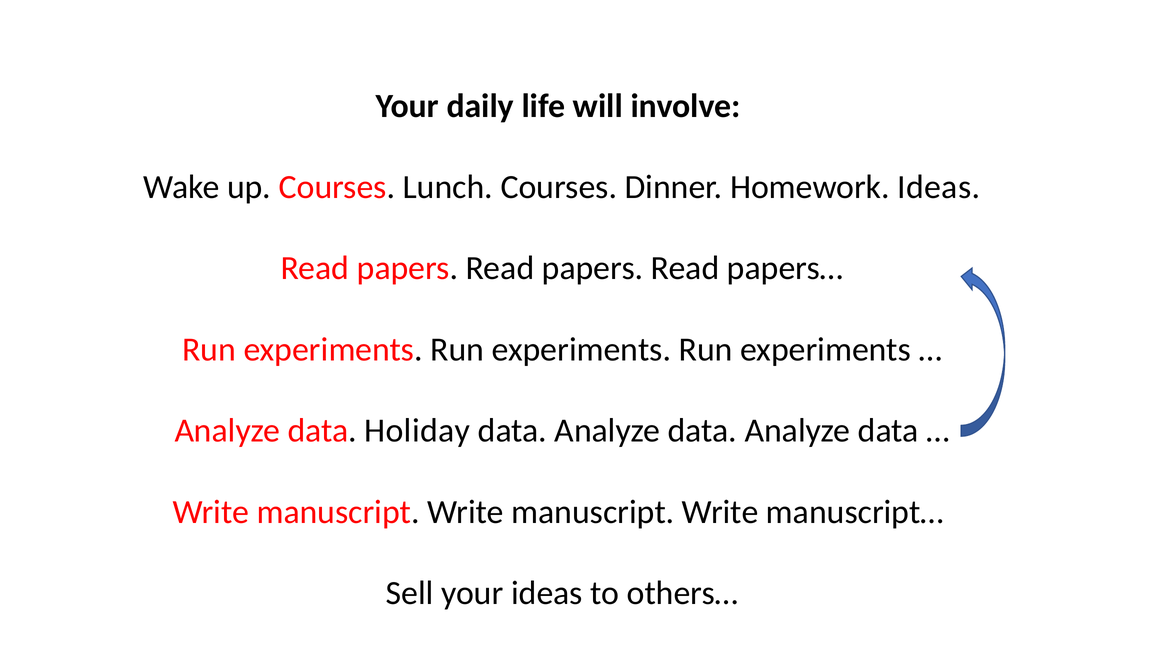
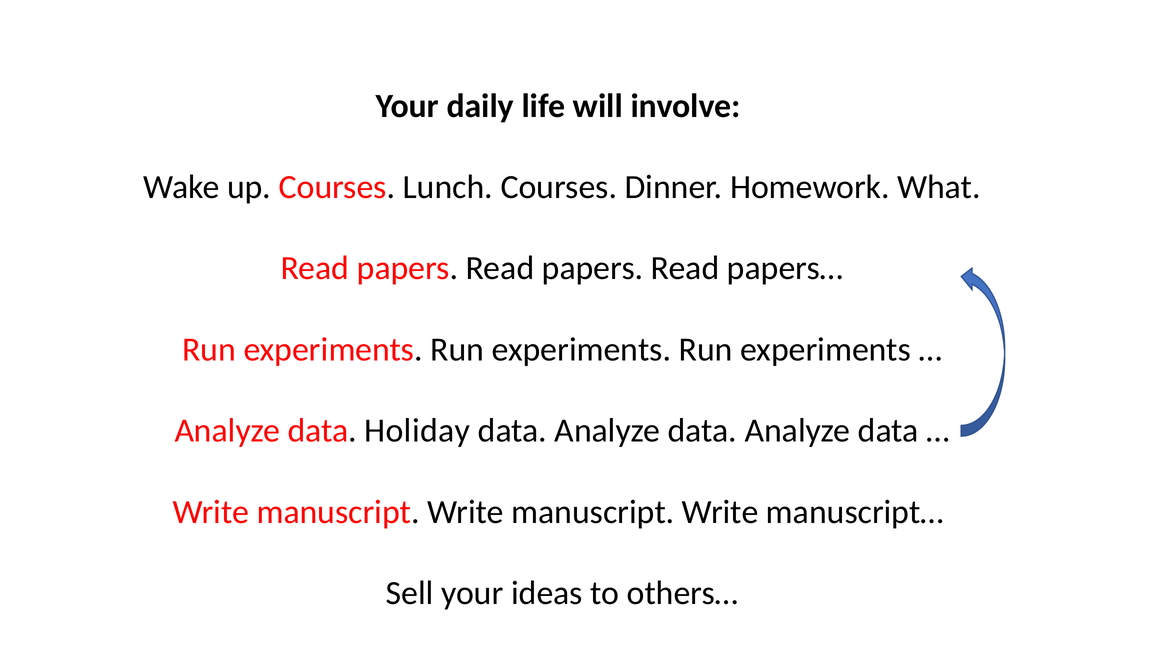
Homework Ideas: Ideas -> What (939, 187)
